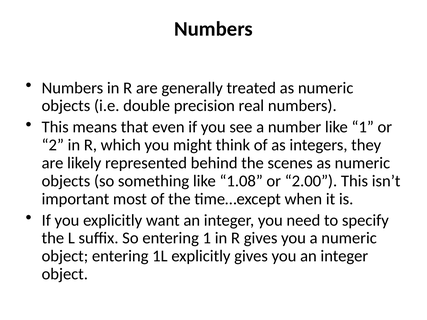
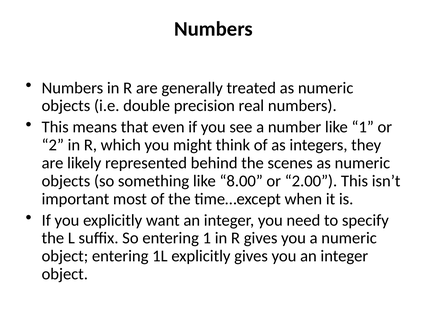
1.08: 1.08 -> 8.00 (241, 181)
